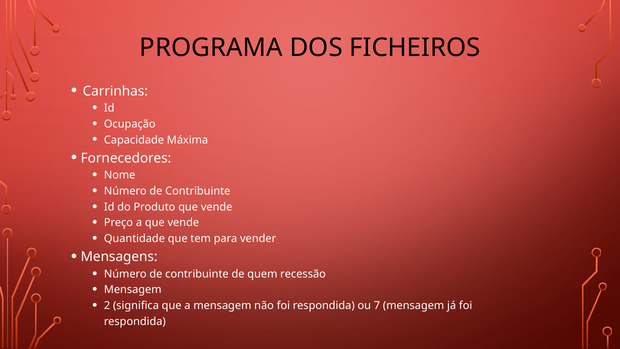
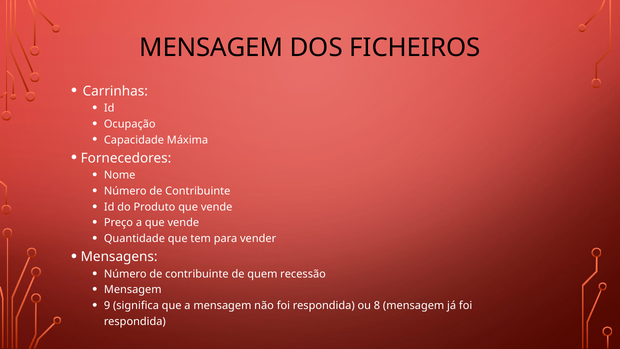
PROGRAMA: PROGRAMA -> MENSAGEM (211, 48)
2: 2 -> 9 (107, 305)
7: 7 -> 8 (377, 305)
